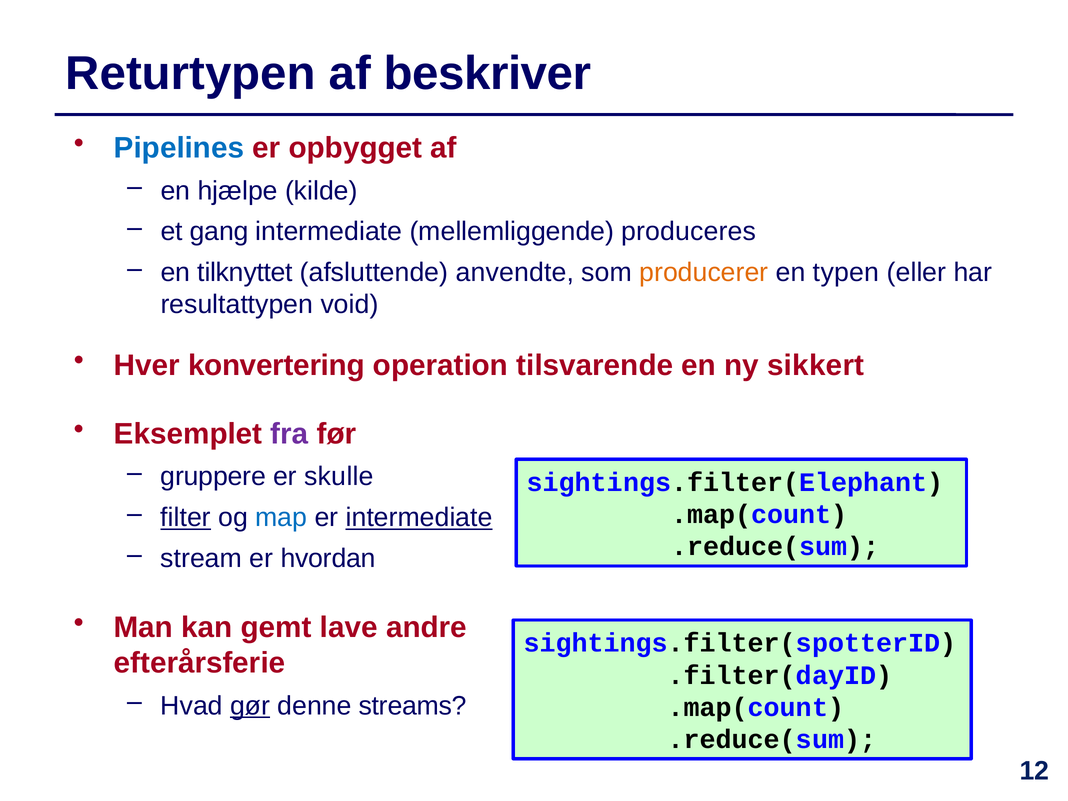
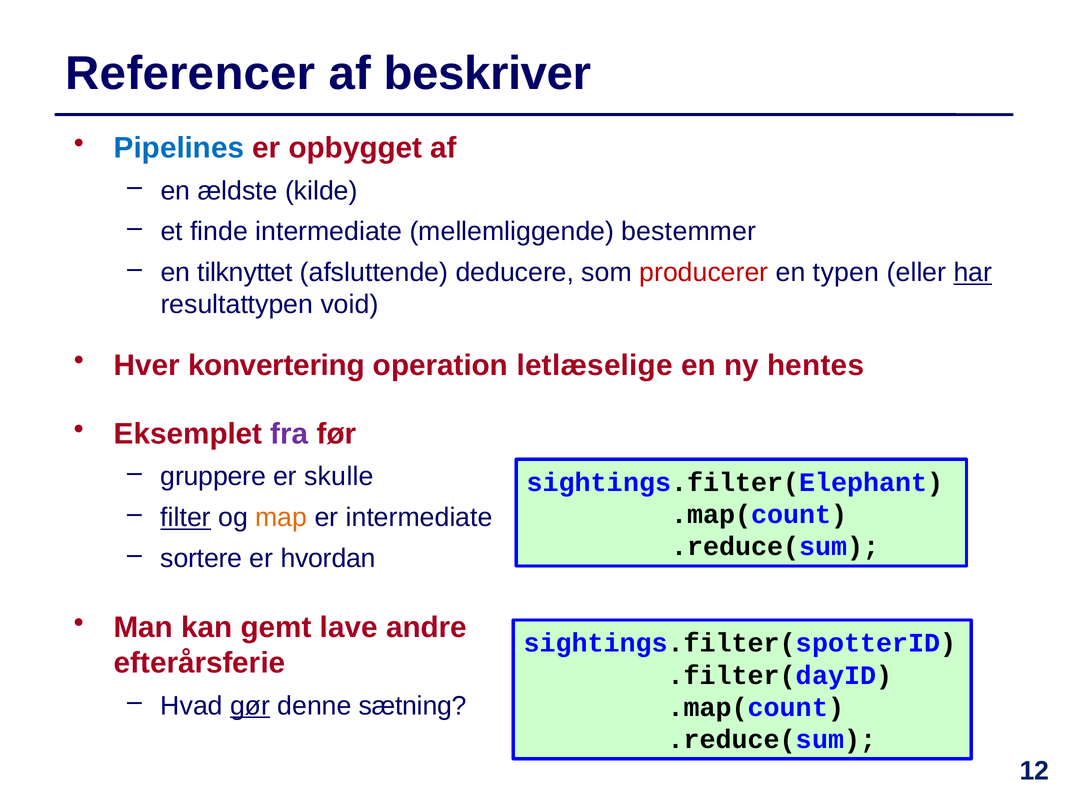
Returtypen: Returtypen -> Referencer (190, 74)
hjælpe: hjælpe -> ældste (238, 191)
gang: gang -> finde (219, 232)
produceres: produceres -> bestemmer (689, 232)
anvendte: anvendte -> deducere (515, 273)
producerer colour: orange -> red (704, 273)
har underline: none -> present (973, 273)
tilsvarende: tilsvarende -> letlæselige (595, 365)
sikkert: sikkert -> hentes (816, 365)
map colour: blue -> orange (281, 518)
intermediate underline: present -> none (419, 518)
stream: stream -> sortere (201, 559)
streams: streams -> sætning (413, 706)
